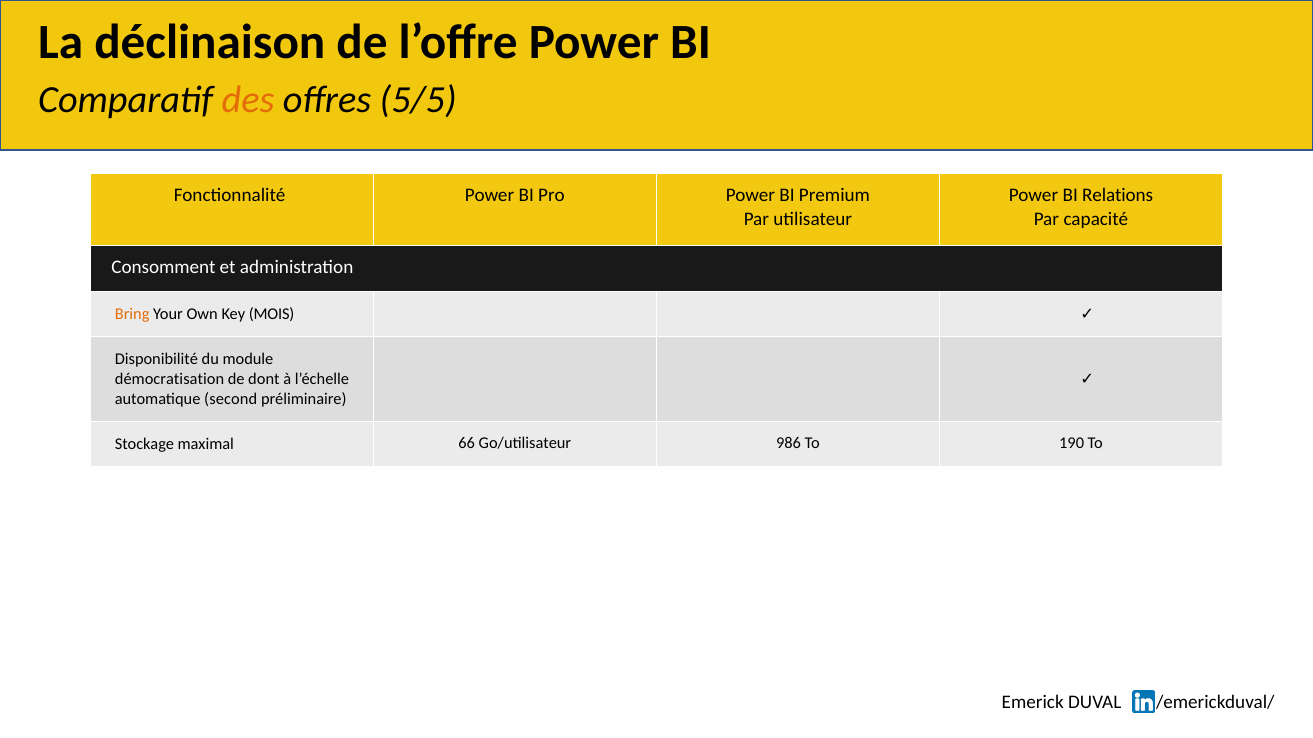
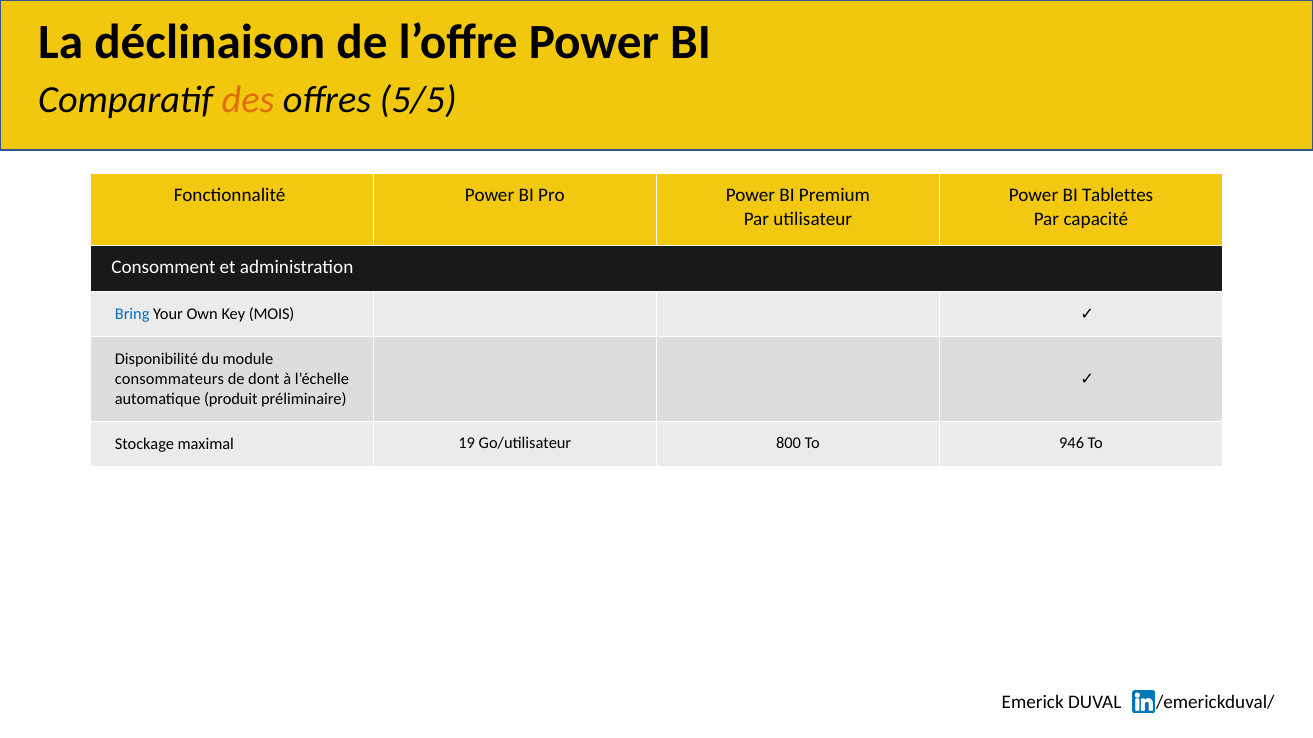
Relations: Relations -> Tablettes (1118, 196)
Bring colour: orange -> blue (132, 315)
démocratisation: démocratisation -> consommateurs (169, 379)
second: second -> produit (231, 399)
66: 66 -> 19 (467, 444)
986: 986 -> 800 (789, 444)
190: 190 -> 946 (1072, 444)
